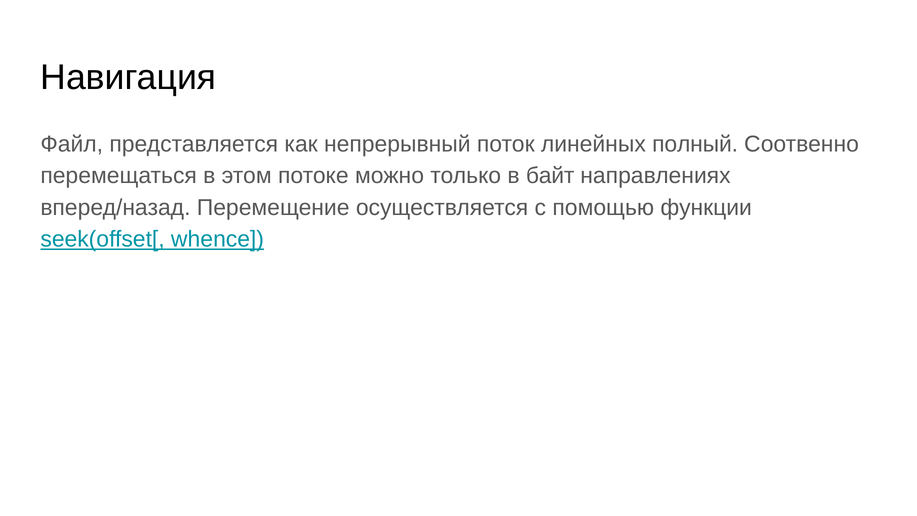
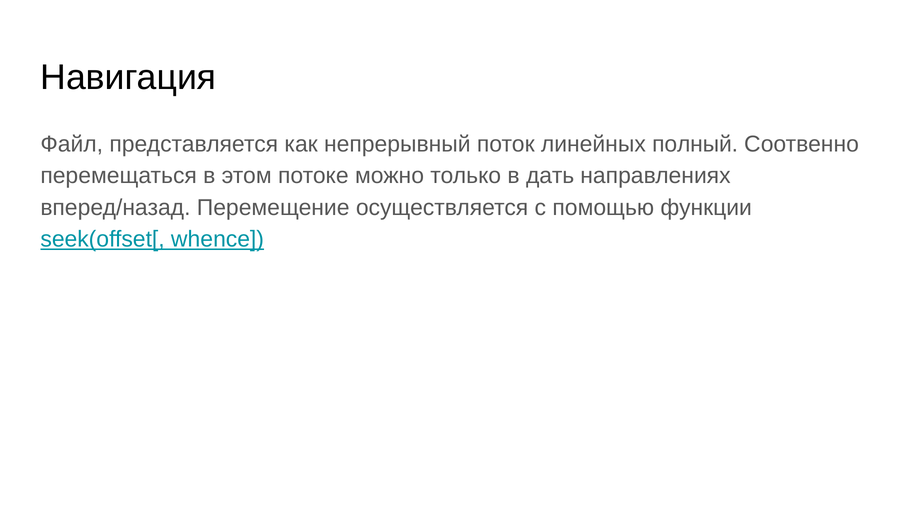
байт: байт -> дать (550, 176)
